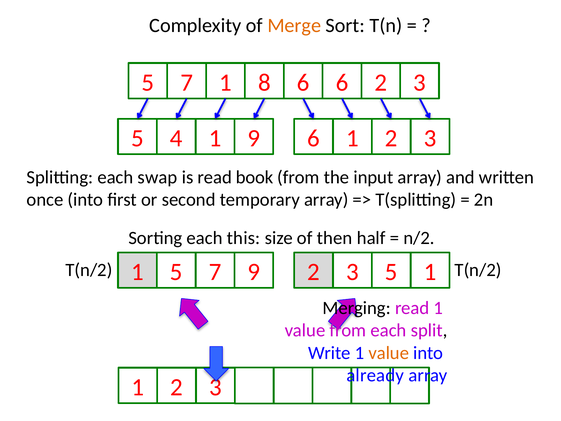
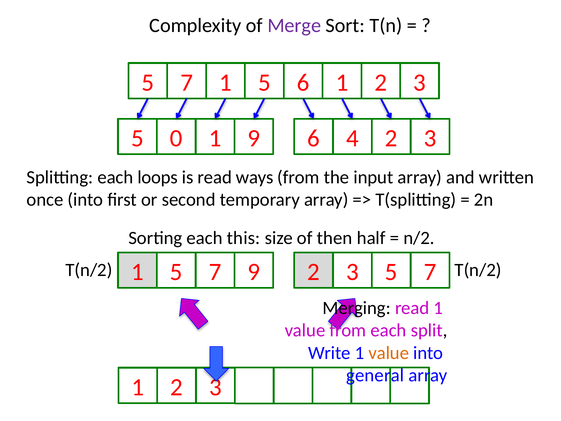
Merge colour: orange -> purple (294, 25)
7 1 8: 8 -> 5 (264, 82)
6 6: 6 -> 1 (342, 82)
4: 4 -> 0 (176, 138)
6 1: 1 -> 4 (352, 138)
swap: swap -> loops (158, 177)
book: book -> ways (255, 177)
3 5 1: 1 -> 7 (430, 272)
already: already -> general (375, 375)
